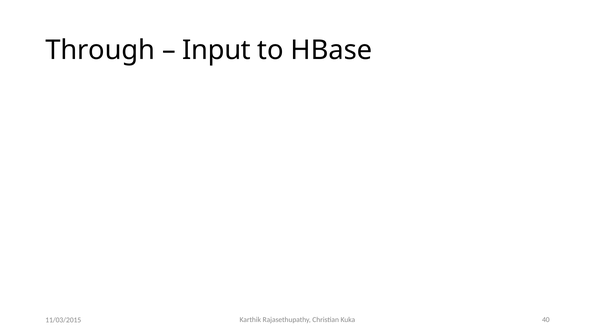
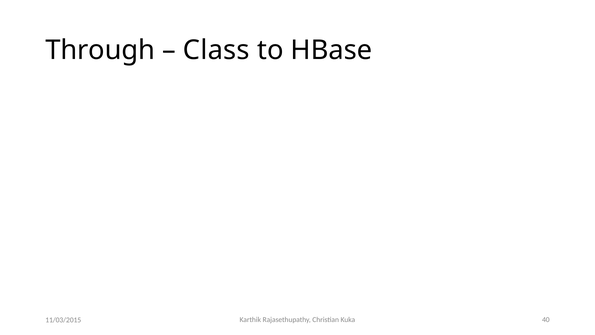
Input: Input -> Class (216, 50)
